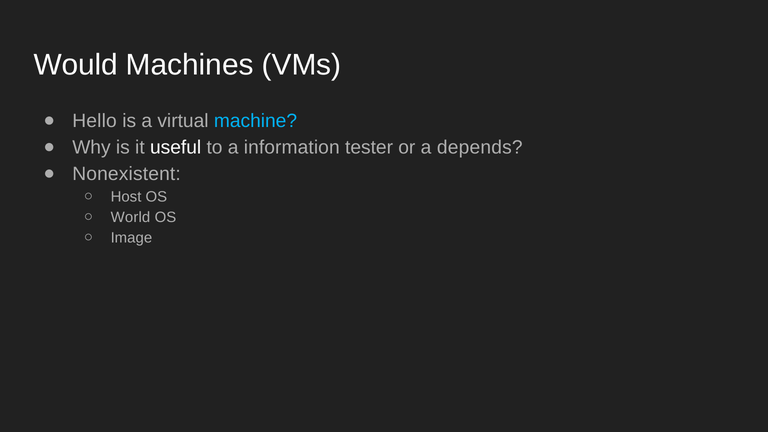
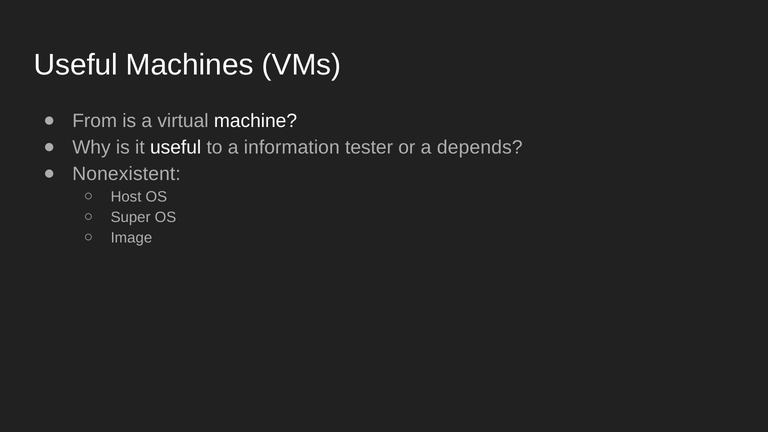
Would: Would -> Useful (76, 65)
Hello: Hello -> From (95, 121)
machine colour: light blue -> white (255, 121)
World: World -> Super (131, 217)
